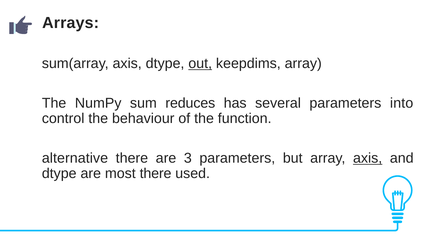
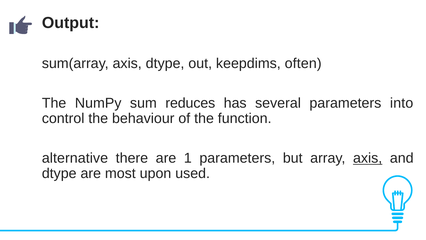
Arrays: Arrays -> Output (71, 23)
out underline: present -> none (200, 64)
keepdims array: array -> often (303, 64)
3: 3 -> 1 (188, 158)
most there: there -> upon (156, 173)
